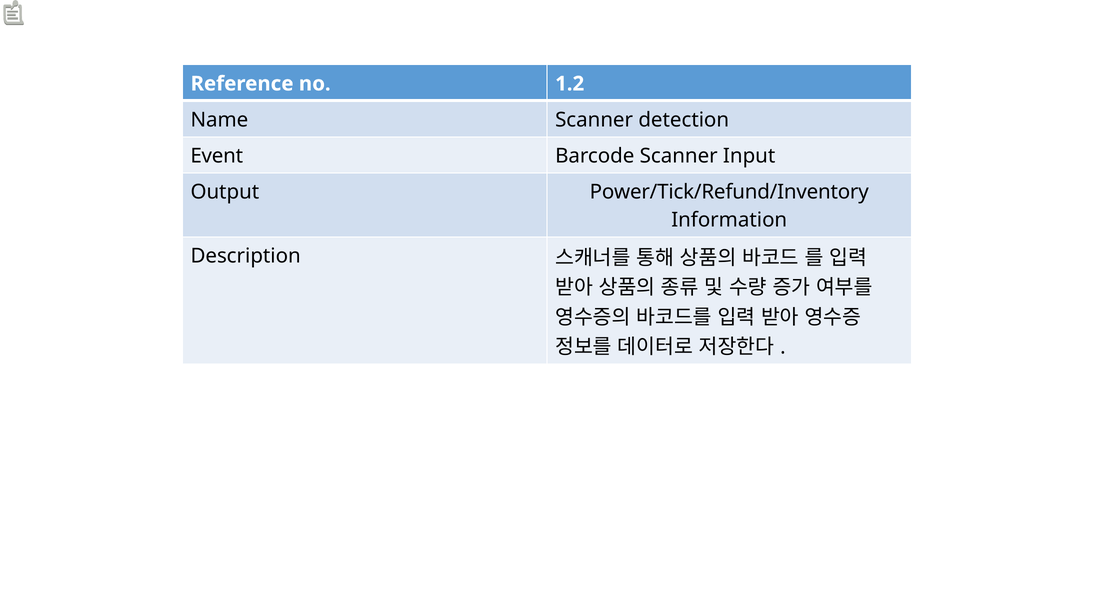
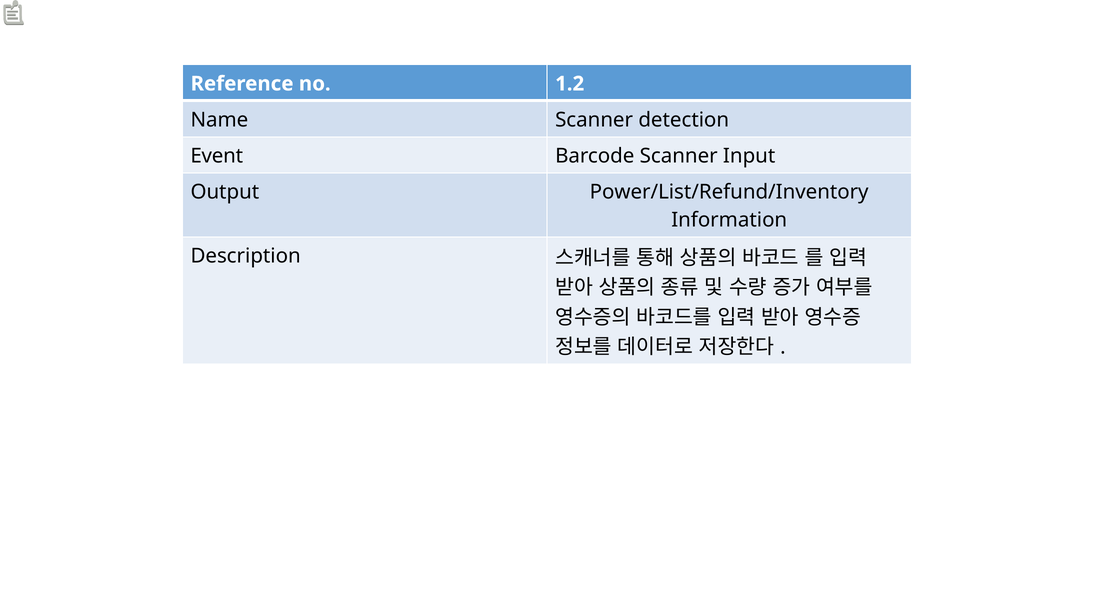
Power/Tick/Refund/Inventory: Power/Tick/Refund/Inventory -> Power/List/Refund/Inventory (729, 192)
